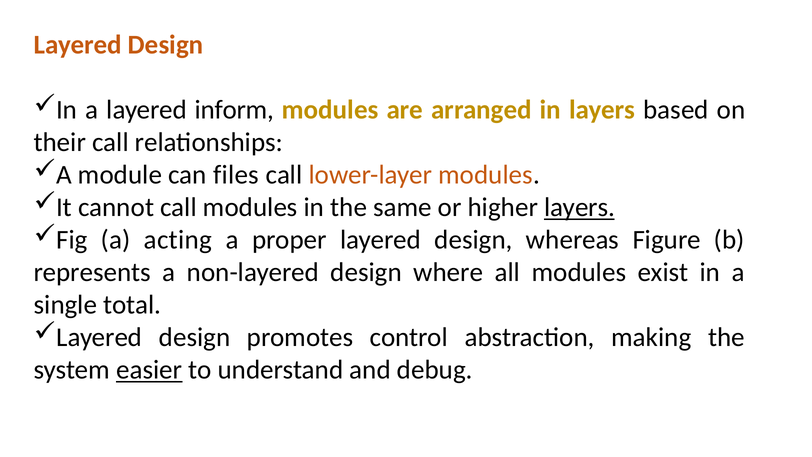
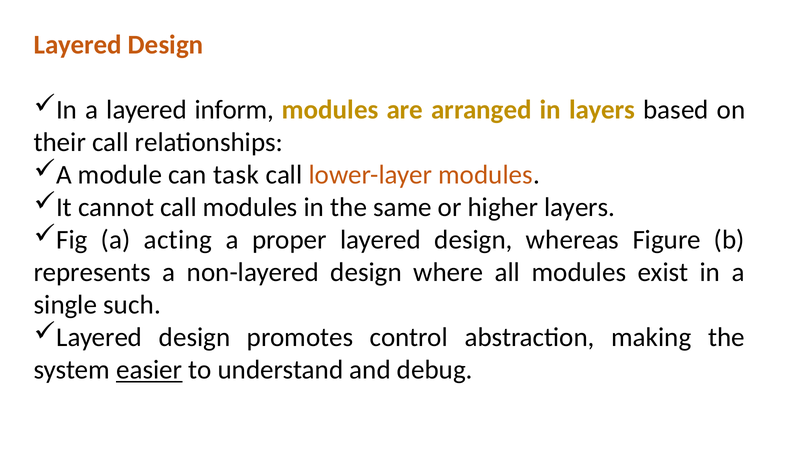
files: files -> task (236, 175)
layers underline: present -> none (580, 207)
total: total -> such (132, 305)
